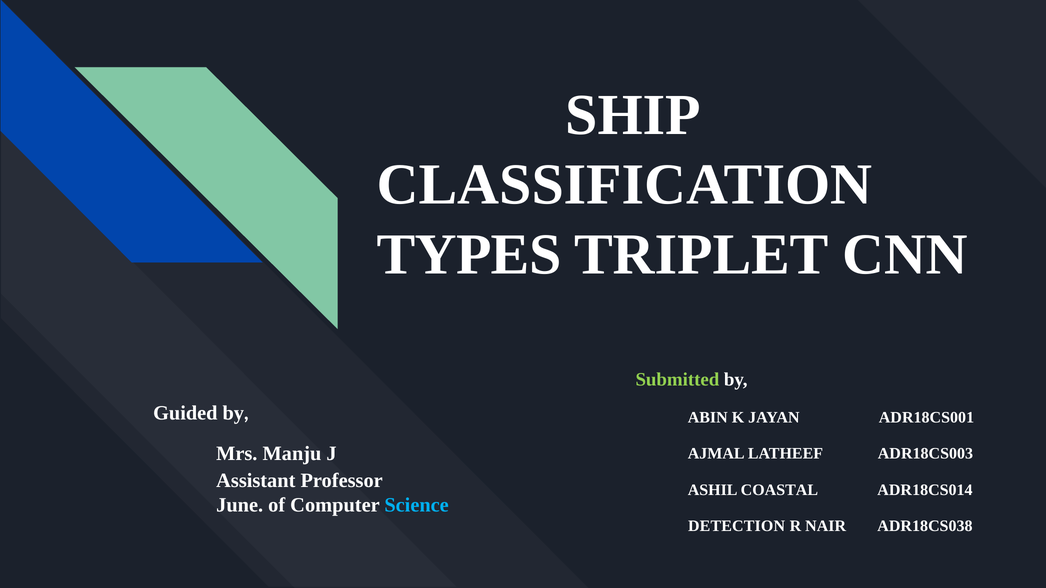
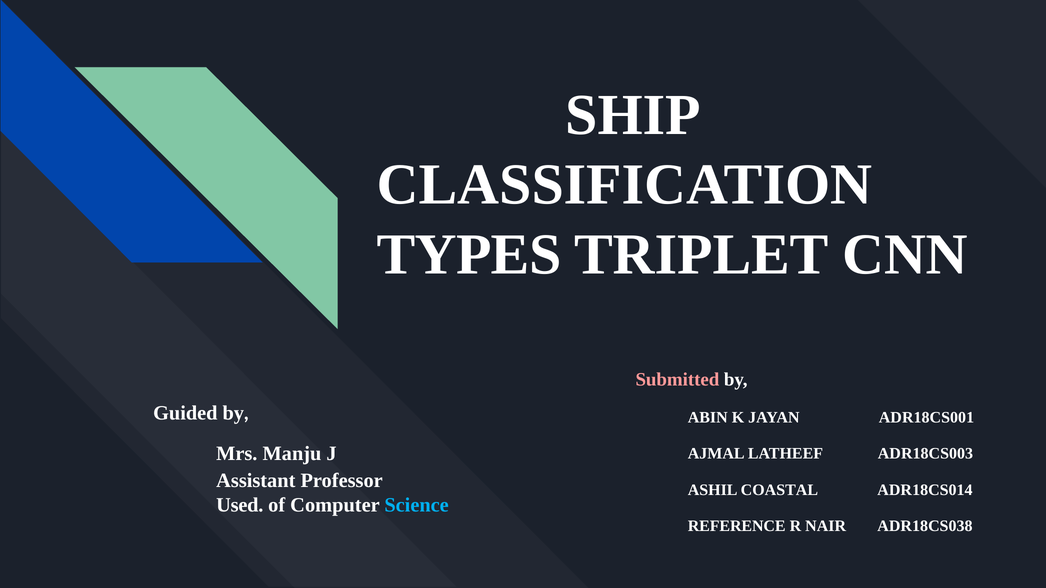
Submitted colour: light green -> pink (677, 380)
June: June -> Used (240, 505)
DETECTION: DETECTION -> REFERENCE (737, 526)
